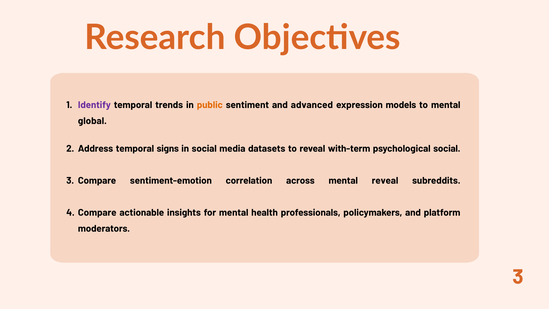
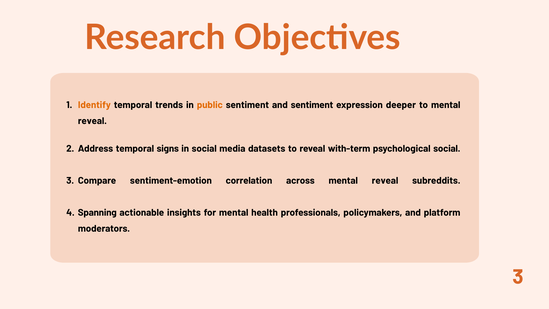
Identify colour: purple -> orange (94, 105)
and advanced: advanced -> sentiment (312, 105)
models: models -> deeper (401, 105)
global: global -> reveal (92, 121)
Compare: Compare -> Spanning (97, 213)
